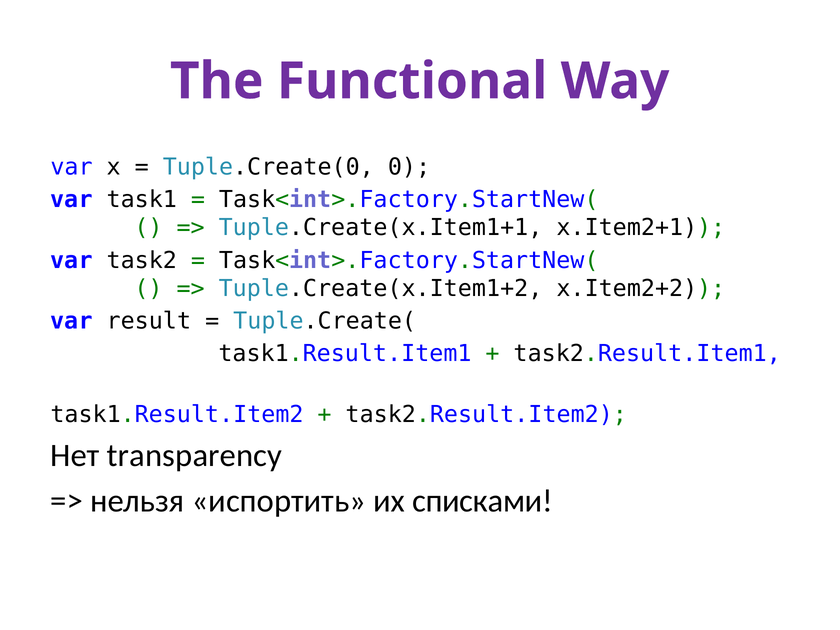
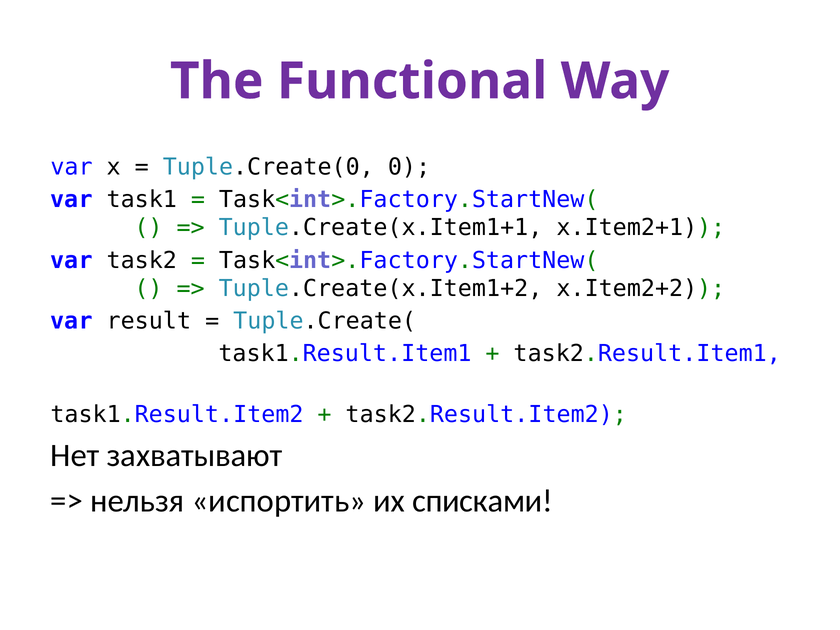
transparency: transparency -> захватывают (195, 455)
